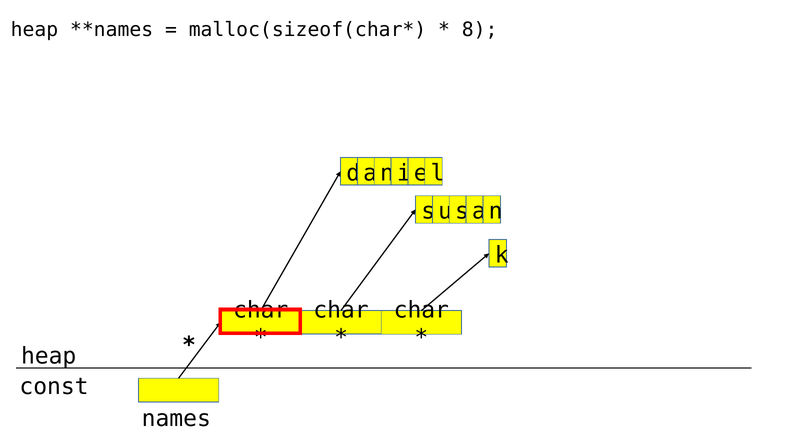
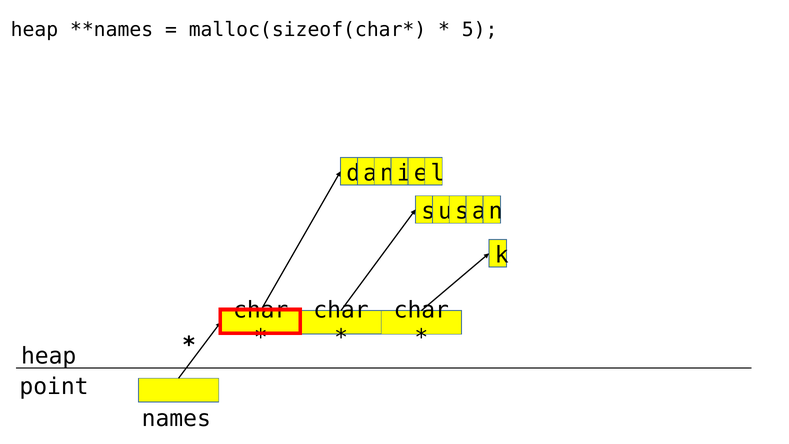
8: 8 -> 5 (480, 30)
const: const -> point (54, 386)
